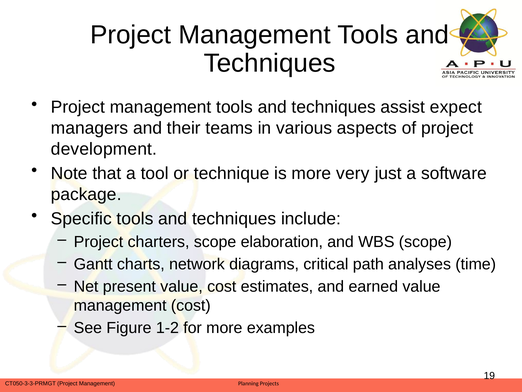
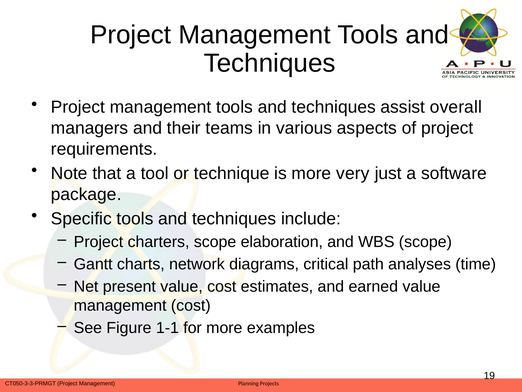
expect: expect -> overall (456, 107)
development: development -> requirements (104, 149)
1-2: 1-2 -> 1-1 (167, 328)
